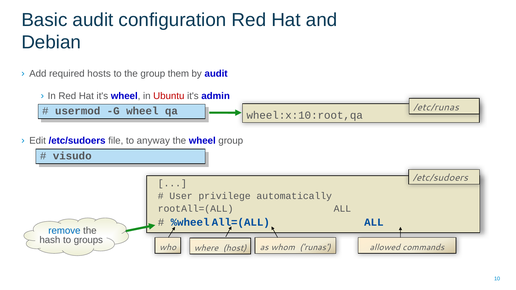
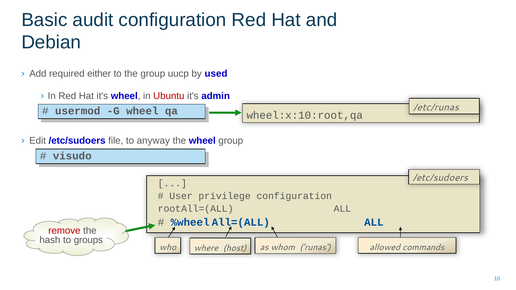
hosts: hosts -> either (99, 74)
them: them -> uucp (178, 74)
by audit: audit -> used (216, 74)
privilege automatically: automatically -> configuration (294, 196)
remove colour: blue -> red (64, 231)
